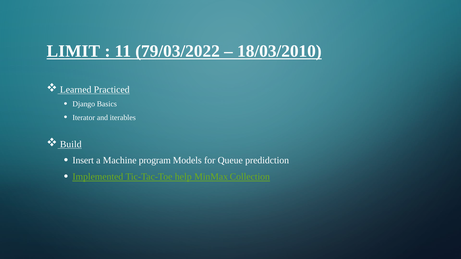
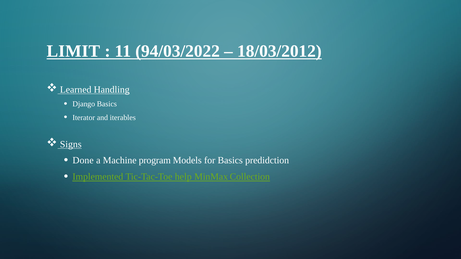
79/03/2022: 79/03/2022 -> 94/03/2022 (178, 51)
18/03/2010: 18/03/2010 -> 18/03/2012 (279, 51)
Practiced: Practiced -> Handling (112, 90)
Build: Build -> Signs (71, 144)
Insert: Insert -> Done (83, 161)
for Queue: Queue -> Basics (230, 161)
